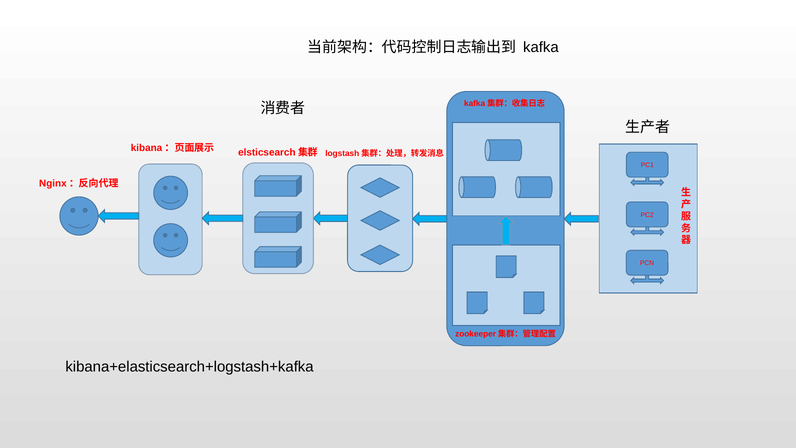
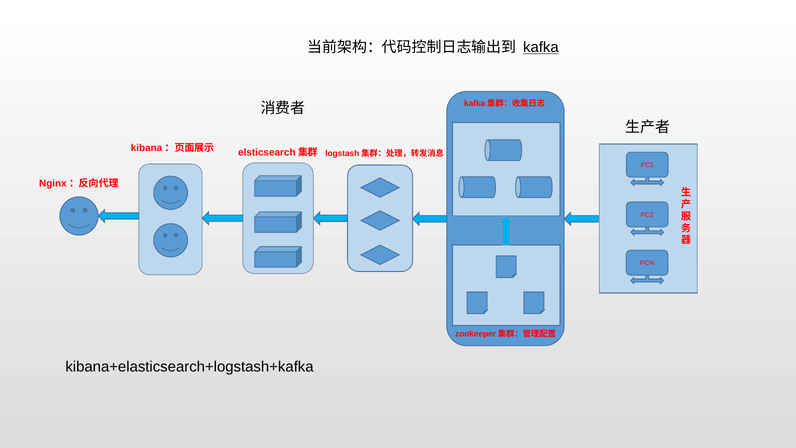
kafka underline: none -> present (541, 47)
